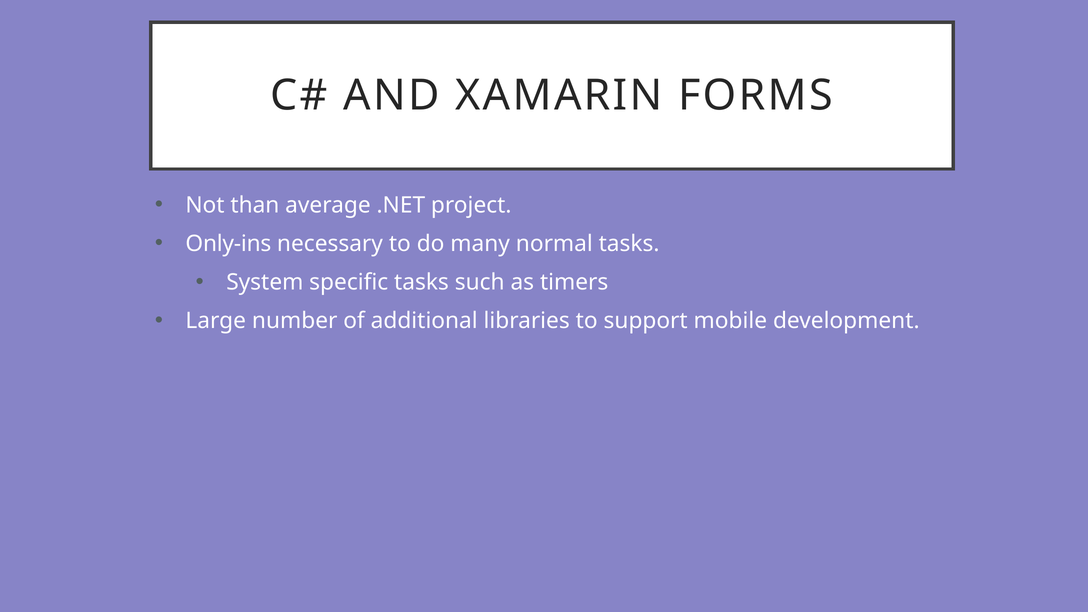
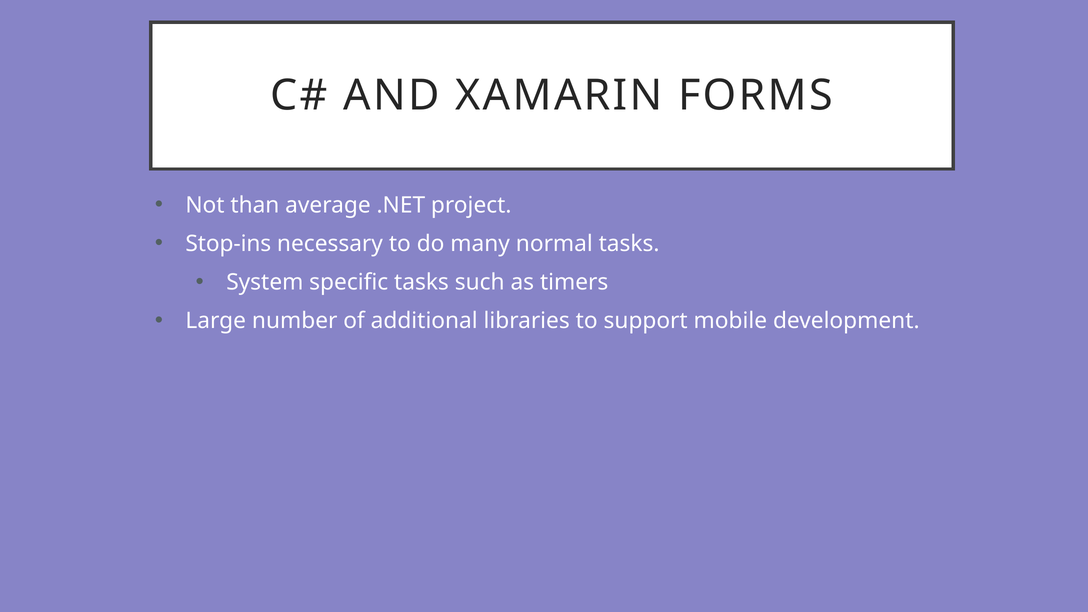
Only-ins: Only-ins -> Stop-ins (228, 244)
